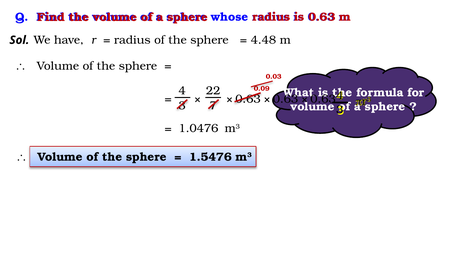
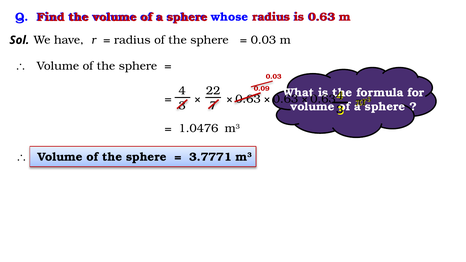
4.48: 4.48 -> 0.03 (263, 40)
1.5476: 1.5476 -> 3.7771 (210, 157)
